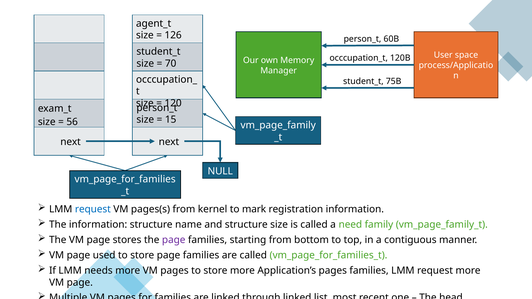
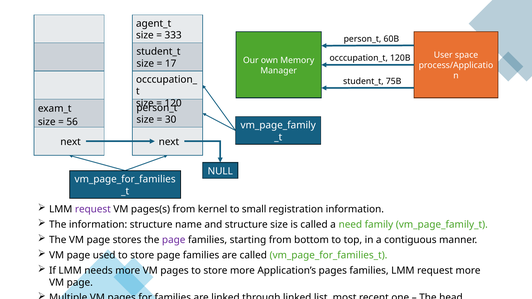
126: 126 -> 333 (173, 35)
70: 70 -> 17 (171, 64)
15: 15 -> 30 (171, 120)
request colour: blue -> purple (93, 209)
mark: mark -> small (254, 209)
